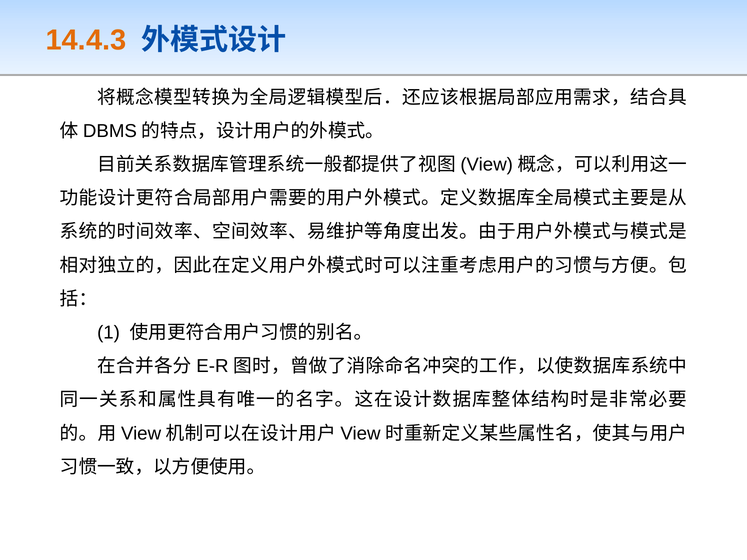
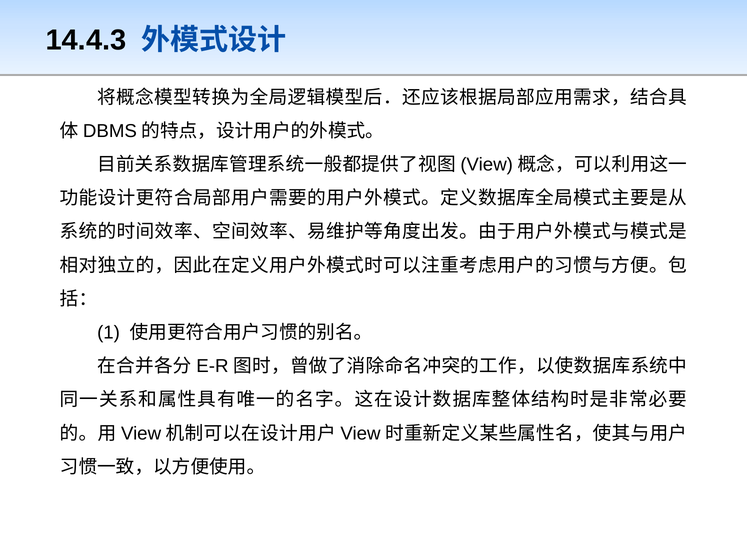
14.4.3 colour: orange -> black (86, 40)
